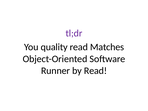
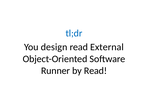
tl;dr colour: purple -> blue (74, 33)
quality: quality -> design (54, 47)
Matches: Matches -> External (107, 47)
